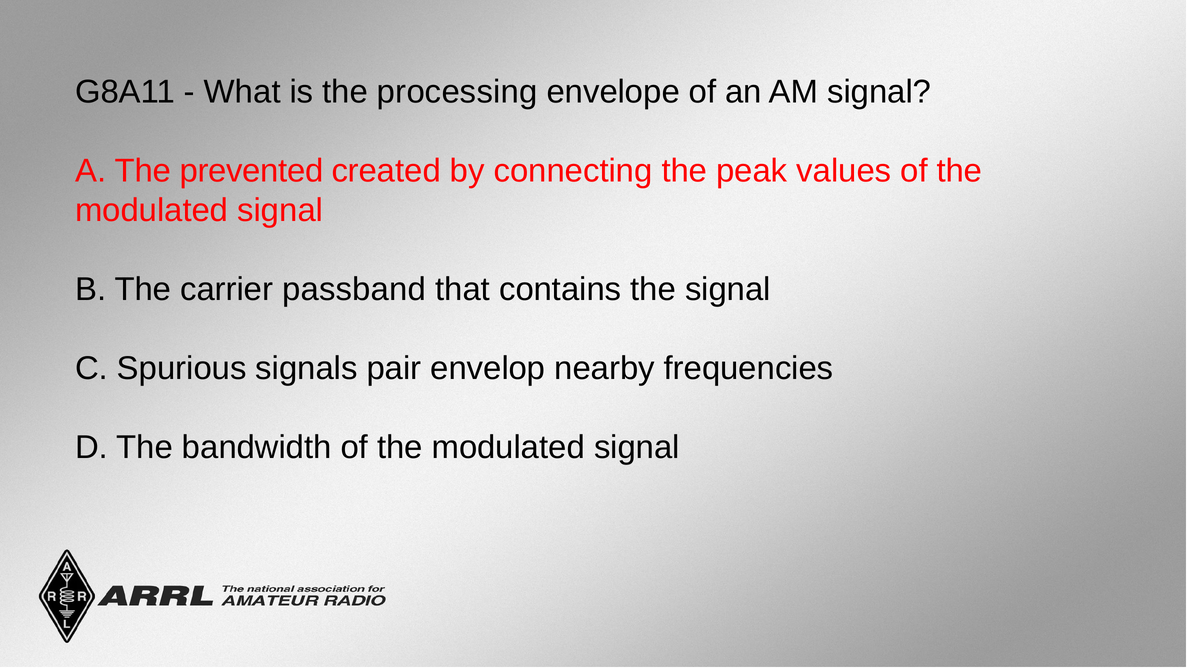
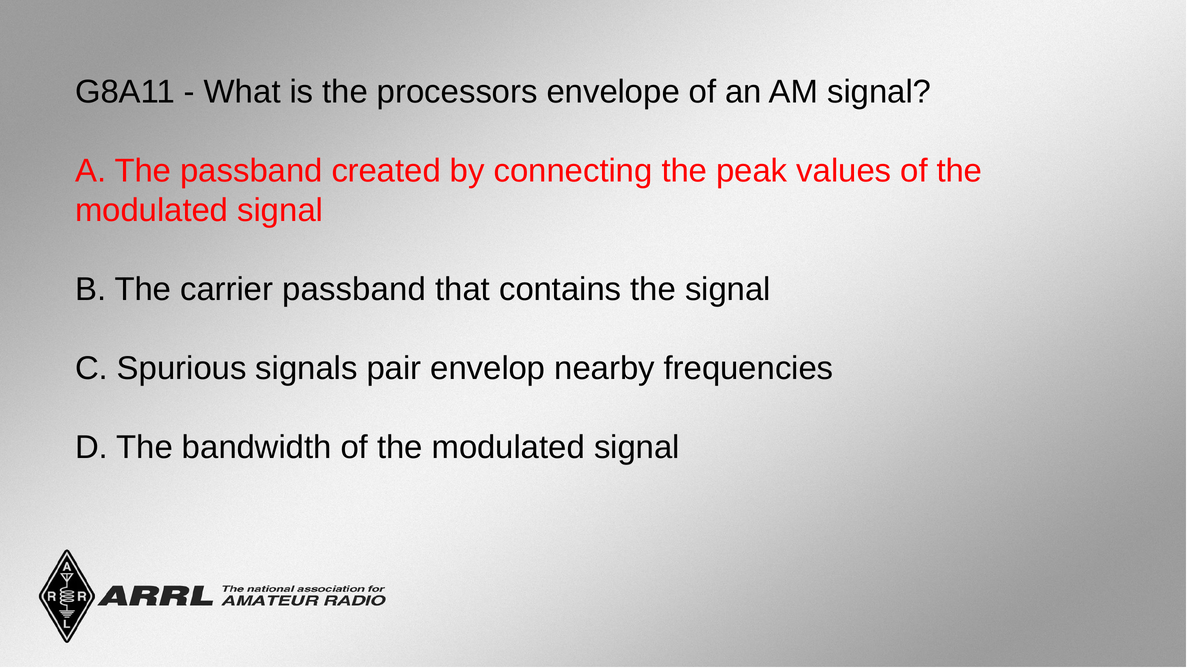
processing: processing -> processors (457, 92)
The prevented: prevented -> passband (251, 171)
